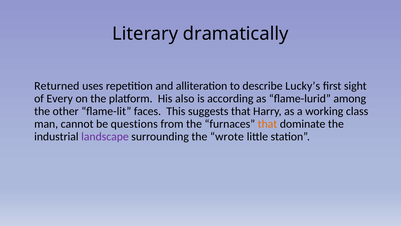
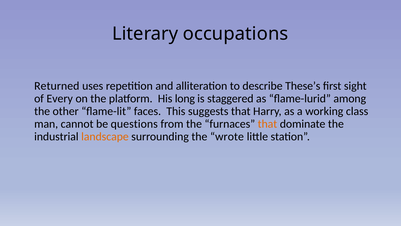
dramatically: dramatically -> occupations (236, 34)
Lucky’s: Lucky’s -> These’s (303, 86)
also: also -> long (185, 99)
according: according -> staggered (230, 99)
landscape colour: purple -> orange (105, 136)
